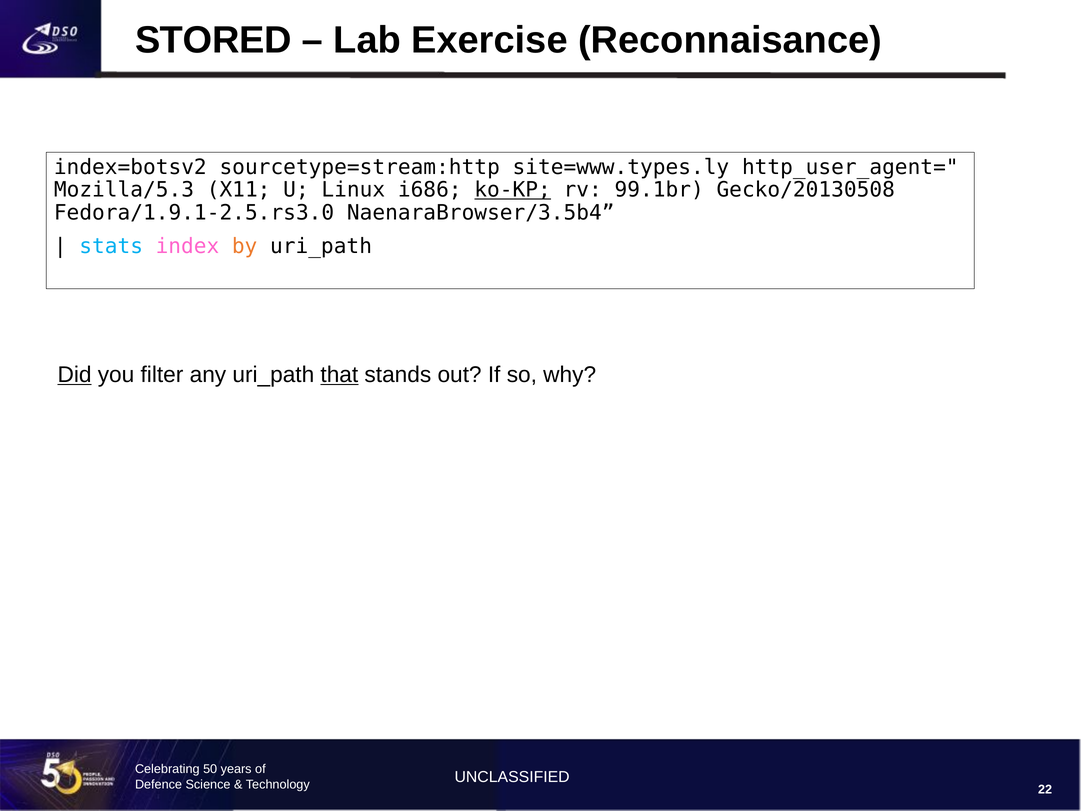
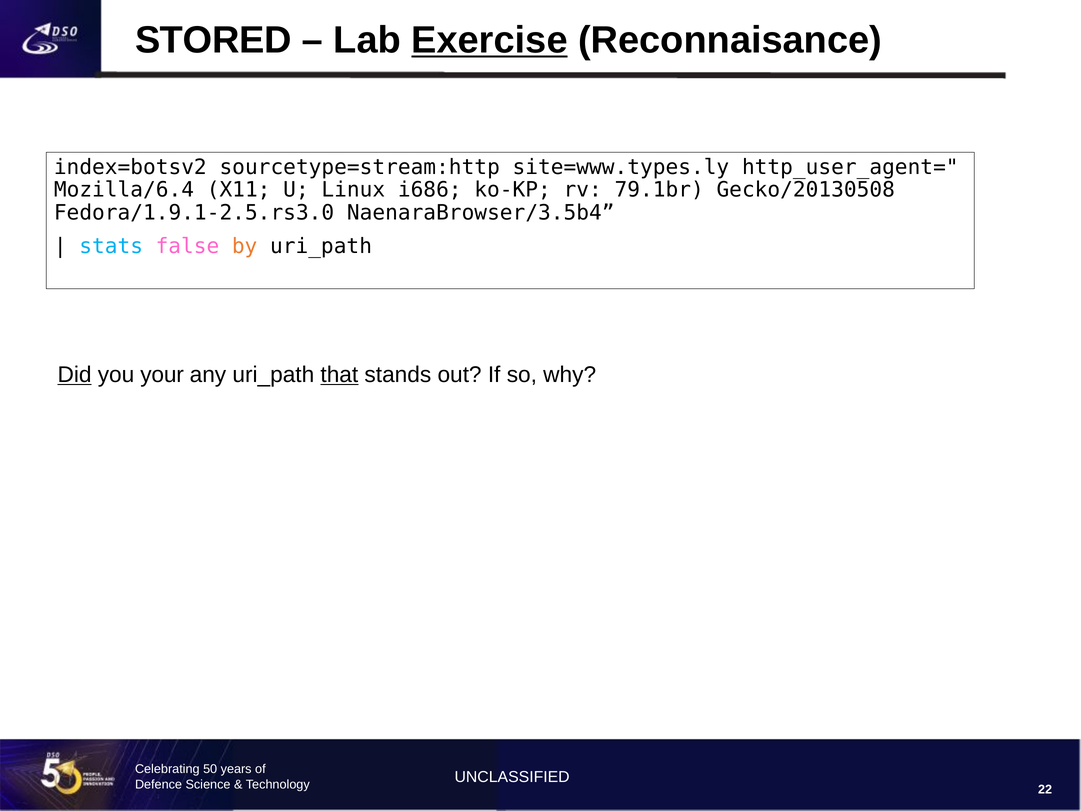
Exercise underline: none -> present (490, 40)
Mozilla/5.3: Mozilla/5.3 -> Mozilla/6.4 (124, 190)
ko-KP underline: present -> none (513, 190)
99.1br: 99.1br -> 79.1br (659, 190)
index: index -> false (187, 246)
filter: filter -> your (162, 375)
